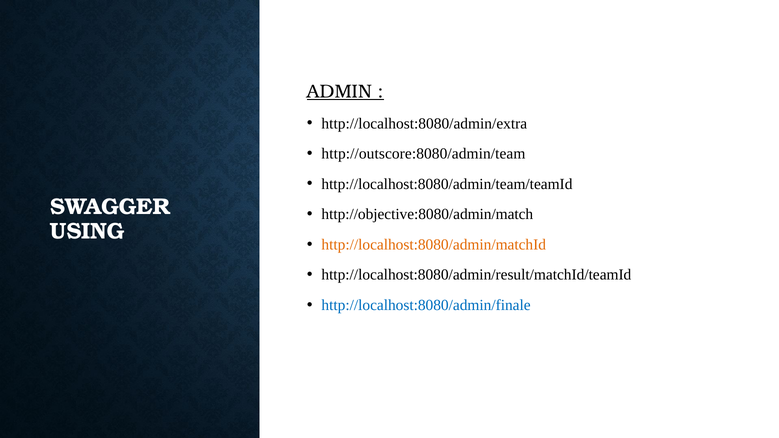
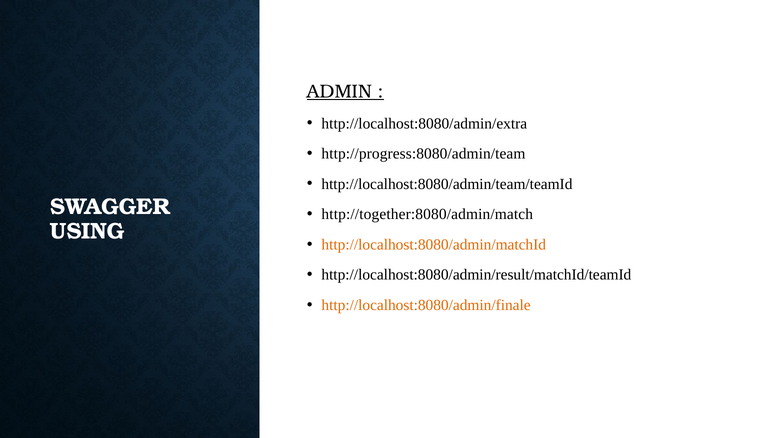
http://outscore:8080/admin/team: http://outscore:8080/admin/team -> http://progress:8080/admin/team (423, 154)
http://objective:8080/admin/match: http://objective:8080/admin/match -> http://together:8080/admin/match (427, 214)
http://localhost:8080/admin/finale colour: blue -> orange (426, 305)
